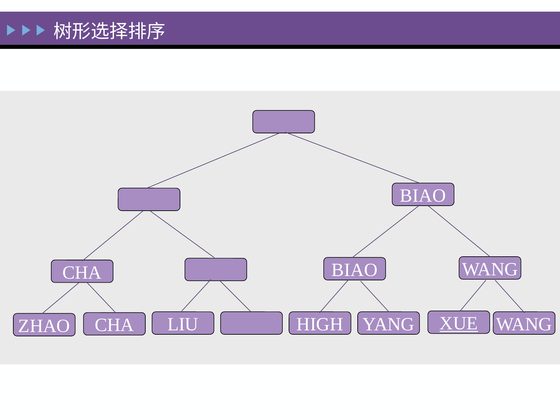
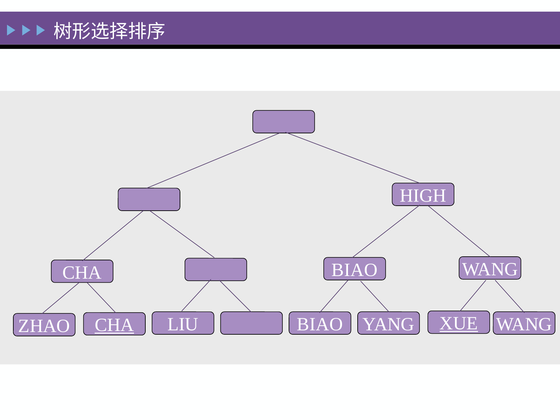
BIAO: BIAO -> HIGH (423, 196)
CHA underline: none -> present (114, 325)
LIU HIGH: HIGH -> BIAO (320, 324)
